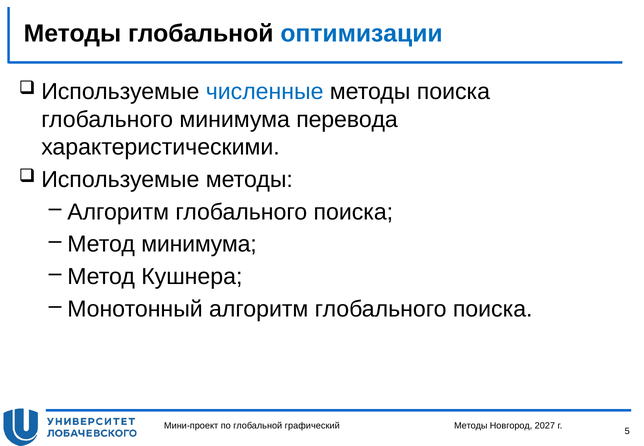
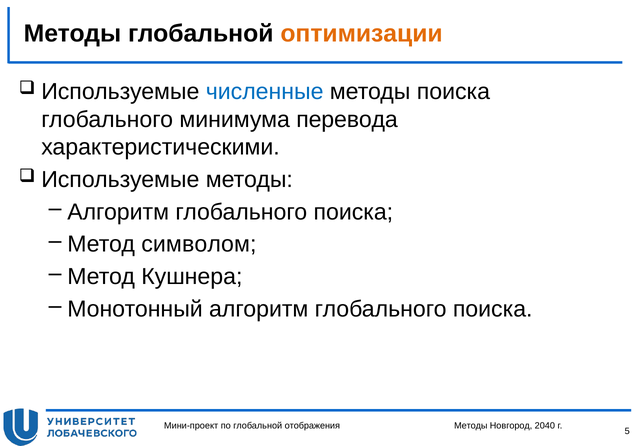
оптимизации colour: blue -> orange (362, 34)
Метод минимума: минимума -> символом (199, 244)
графический: графический -> отображения (312, 426)
2027: 2027 -> 2040 (545, 426)
